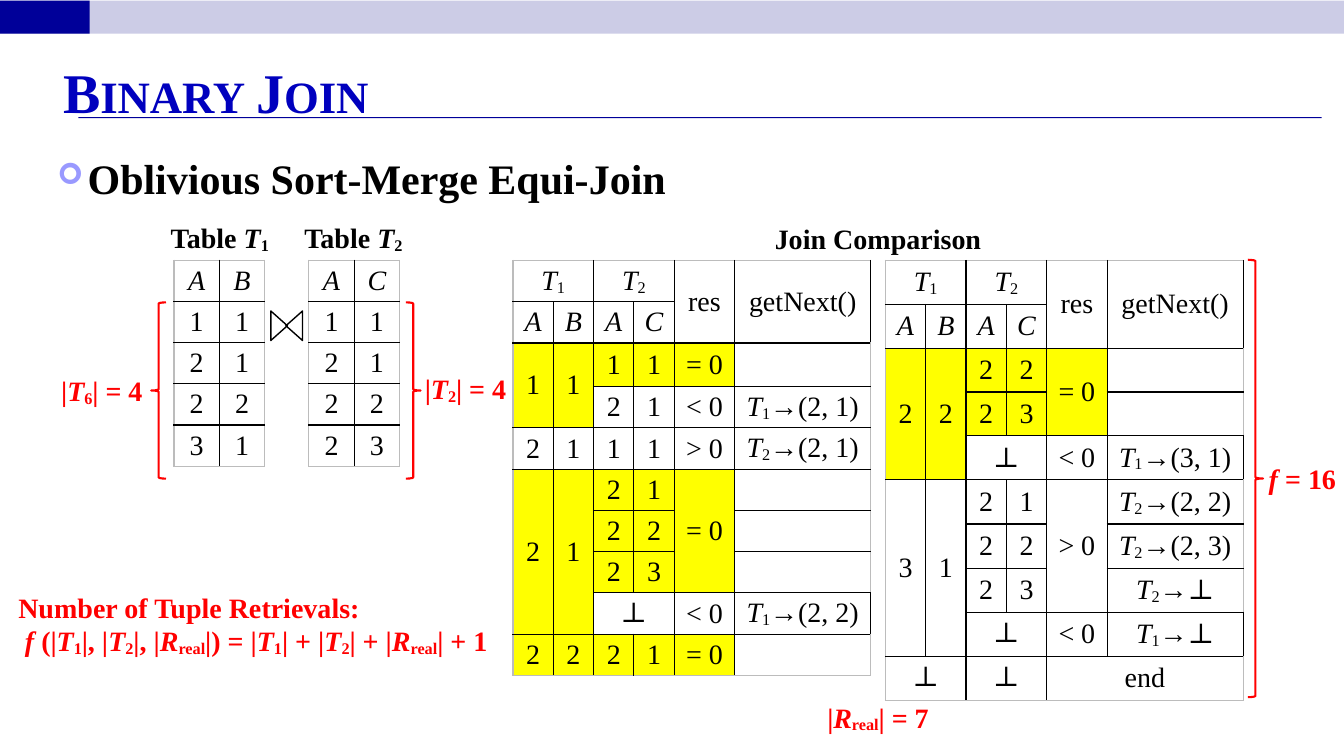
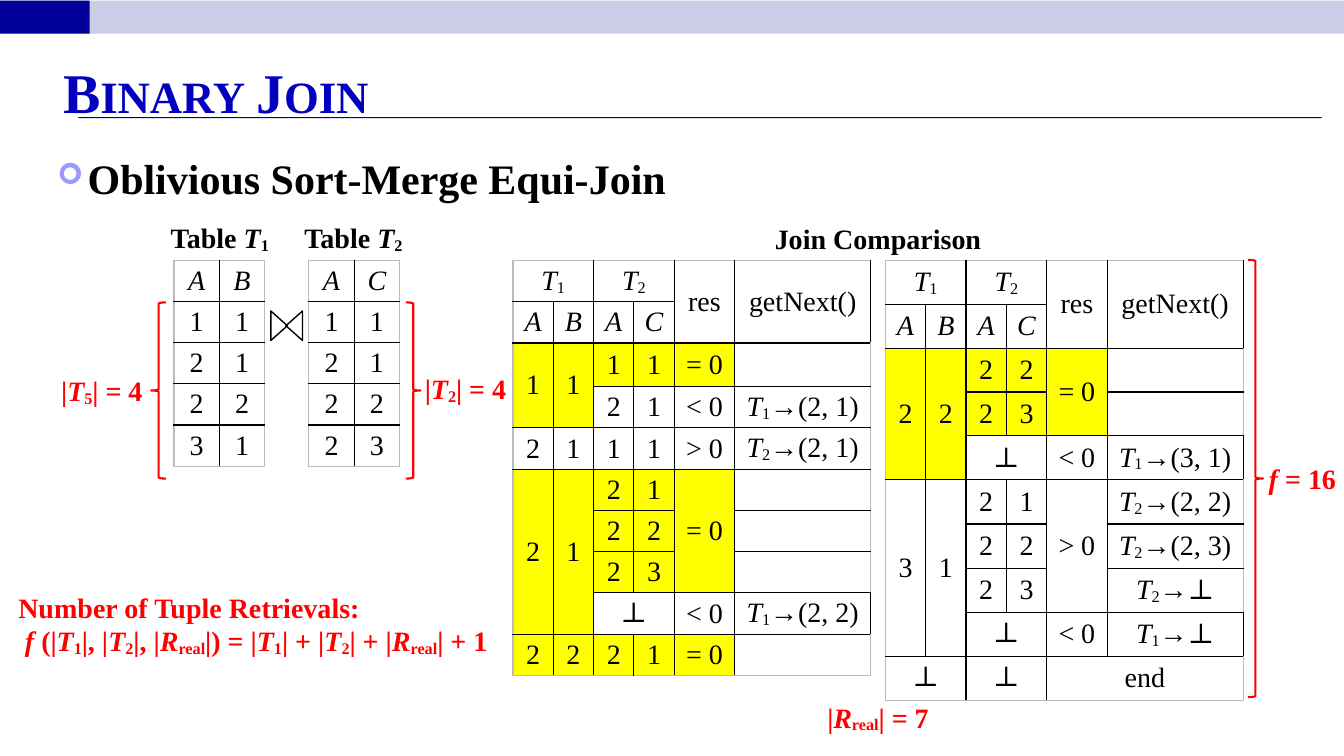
6: 6 -> 5 (88, 399)
